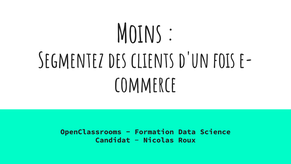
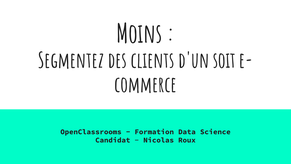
fois: fois -> soit (224, 61)
